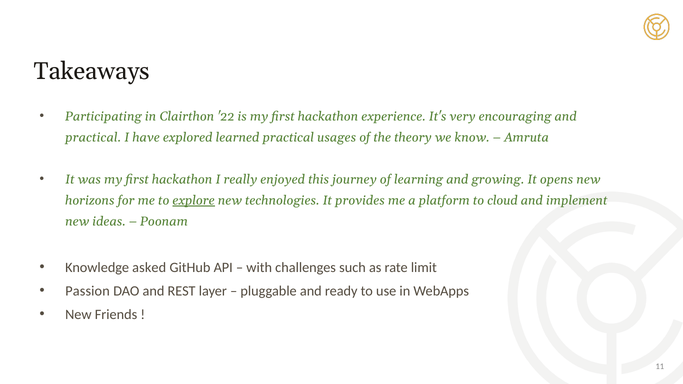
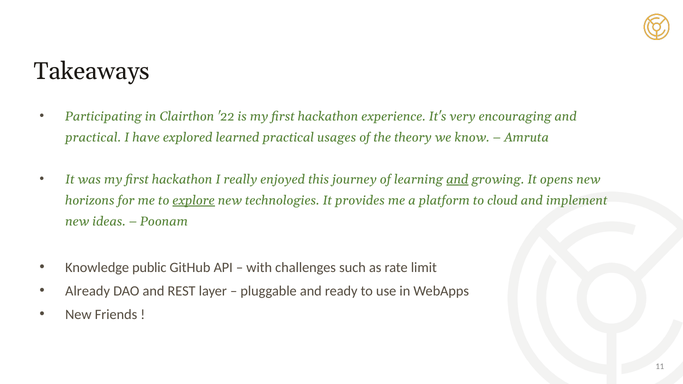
and underline: none -> present (457, 180)
asked: asked -> public (149, 268)
Passion: Passion -> Already (88, 291)
